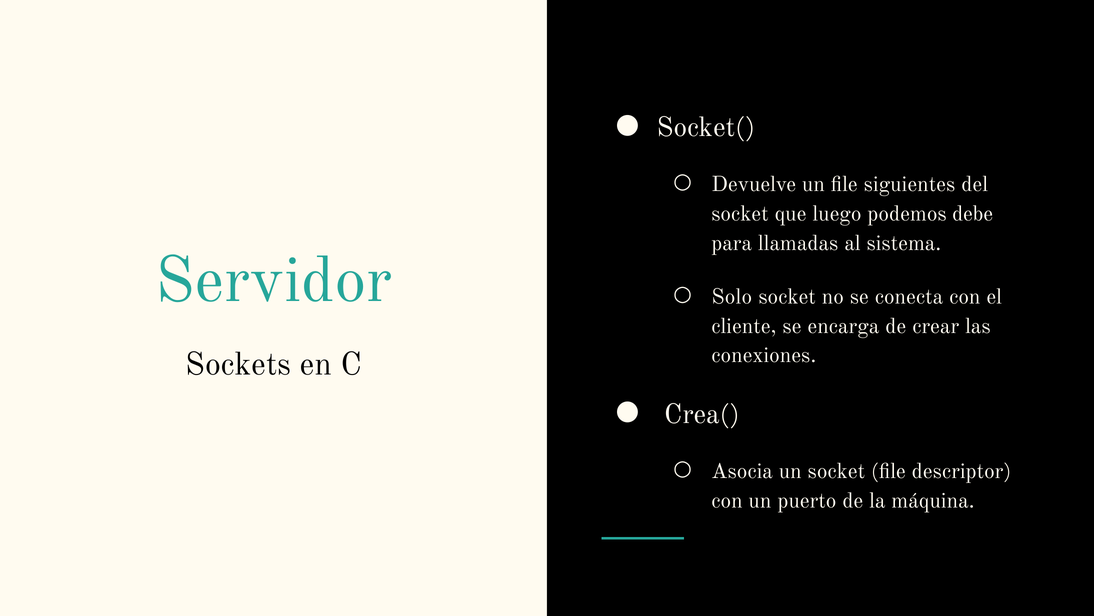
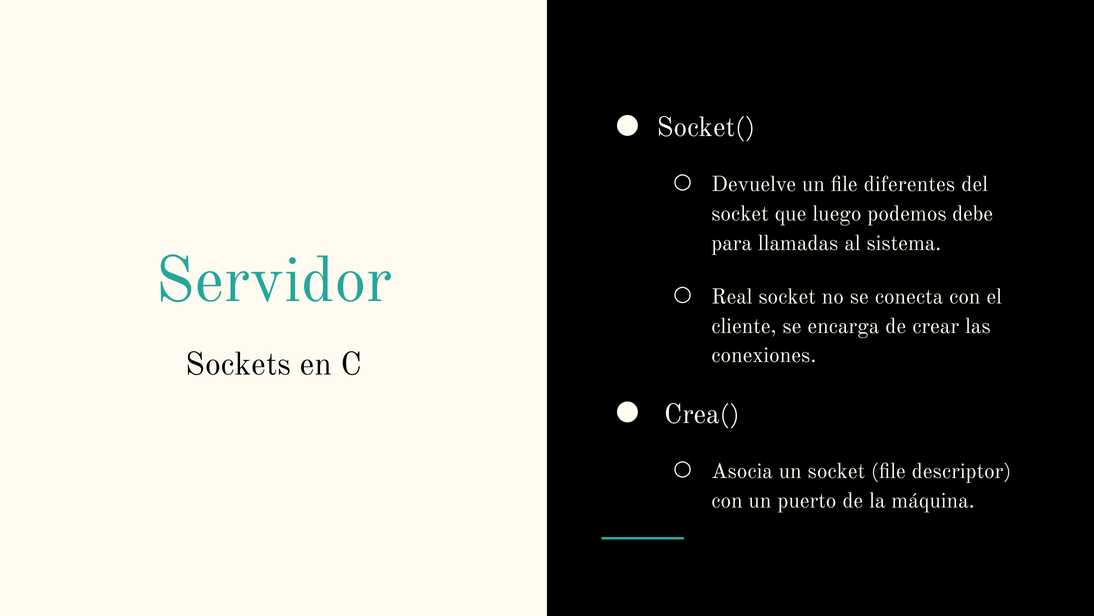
siguientes: siguientes -> diferentes (909, 184)
Solo: Solo -> Real (732, 296)
